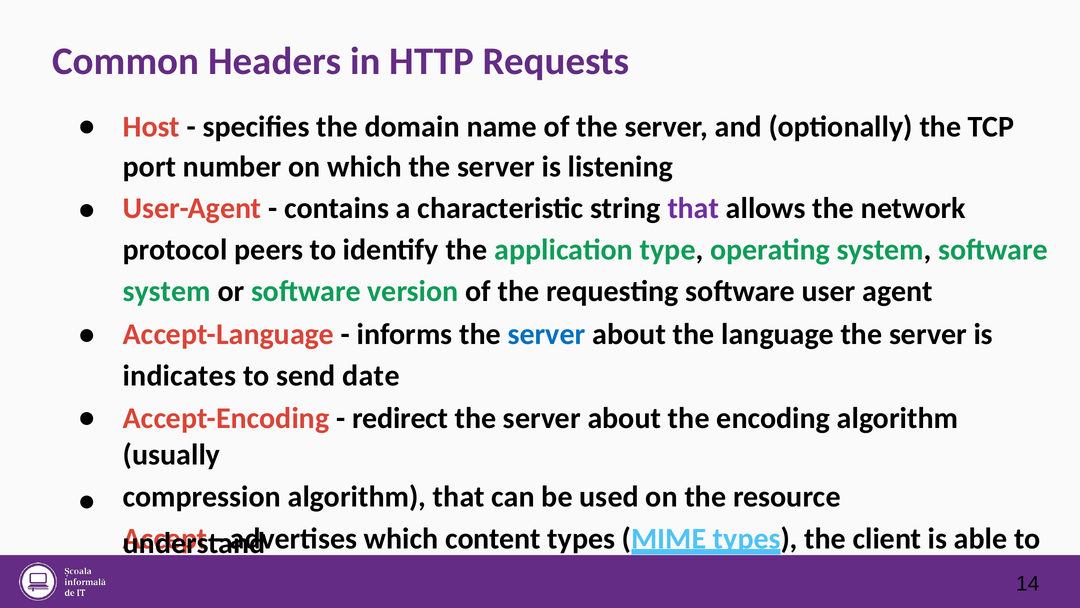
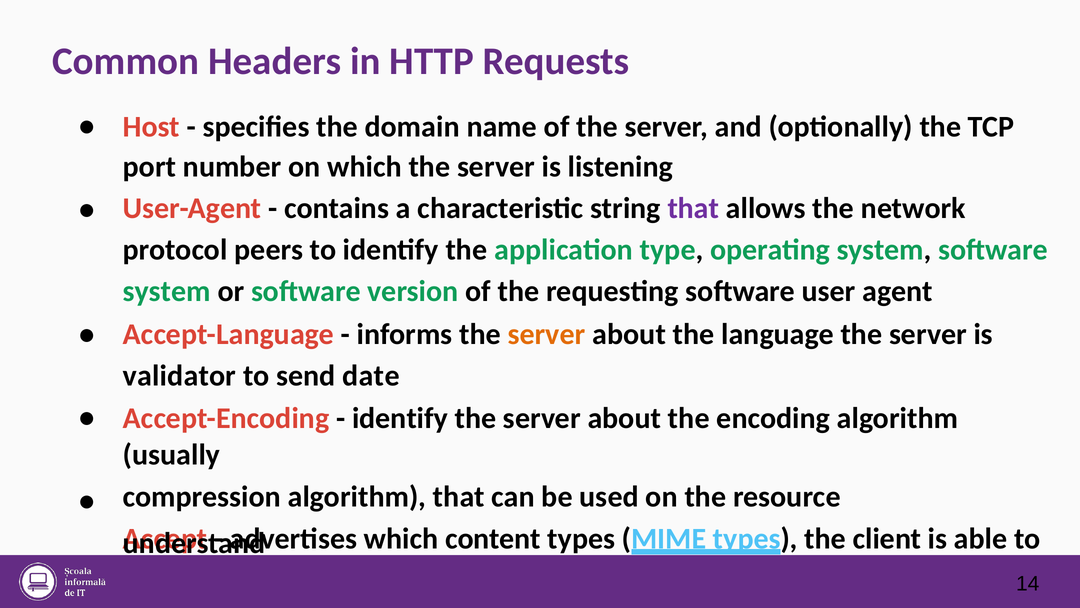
server colour: blue -> orange (547, 334)
indicates: indicates -> validator (179, 375)
redirect: redirect -> identify (400, 418)
